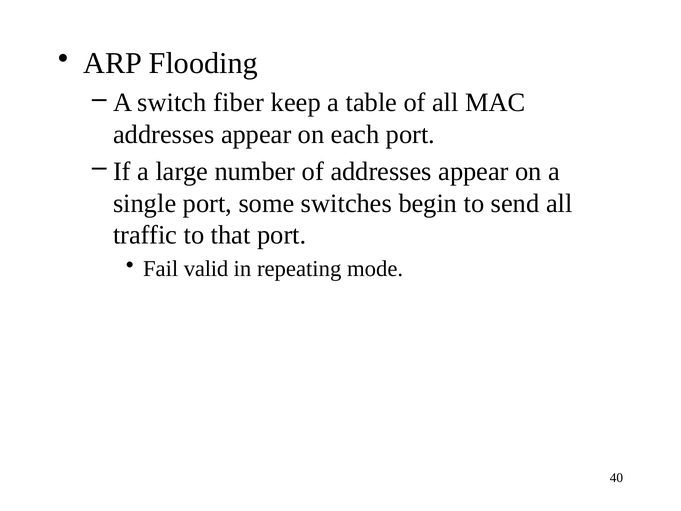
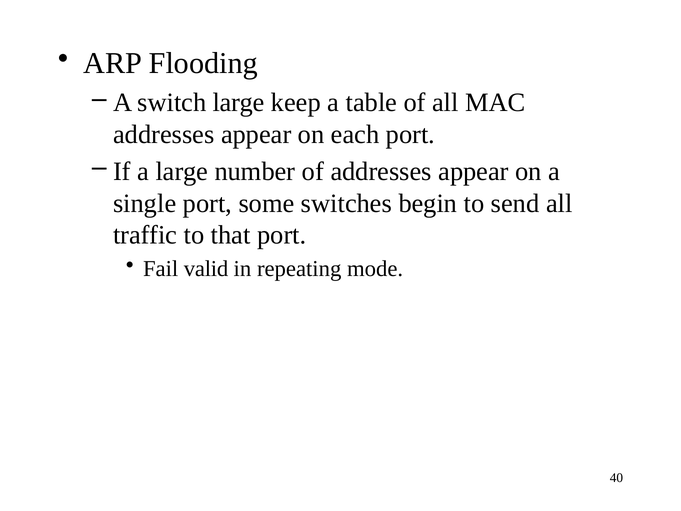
switch fiber: fiber -> large (239, 103)
